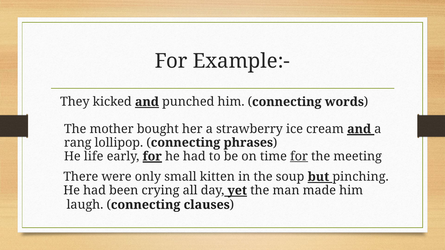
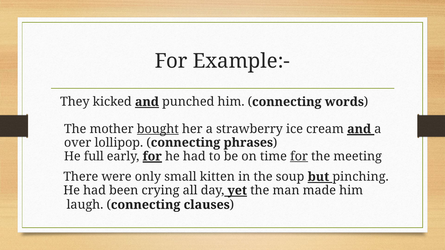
bought underline: none -> present (158, 129)
rang: rang -> over (78, 143)
life: life -> full (94, 156)
